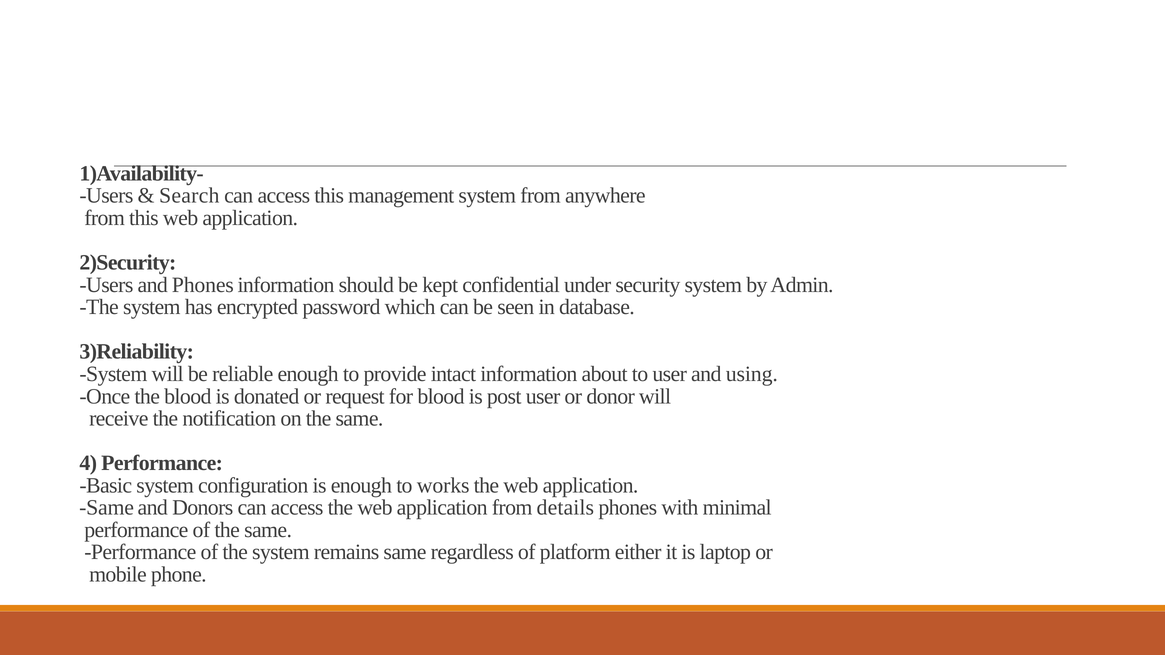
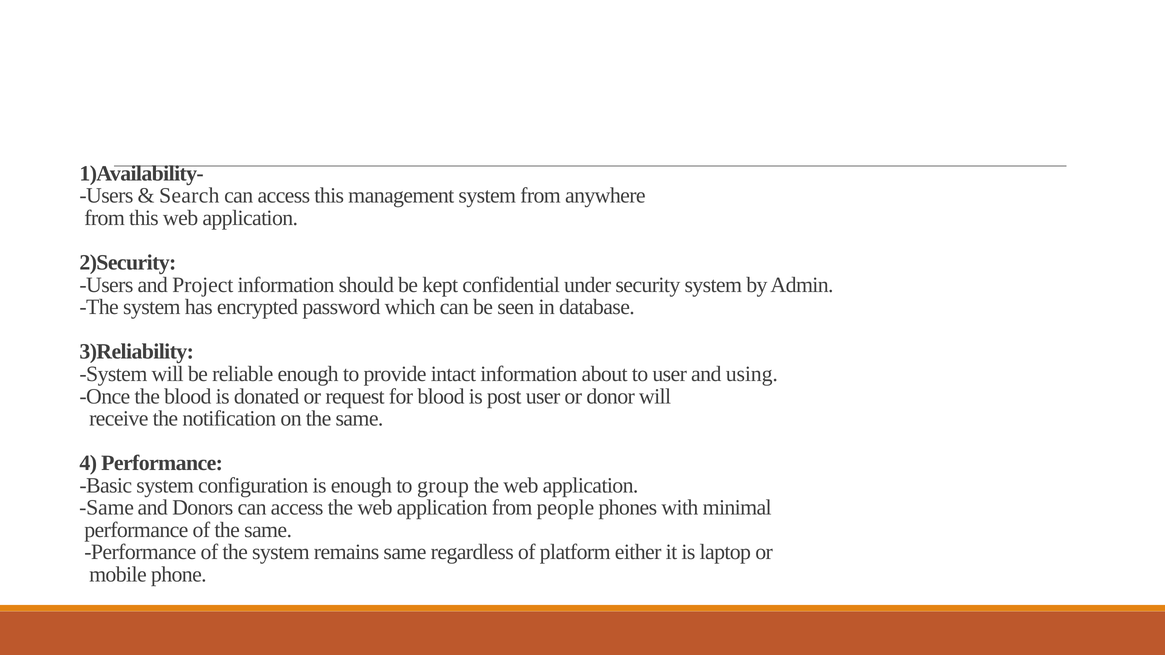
and Phones: Phones -> Project (203, 285)
works: works -> group (443, 486)
details: details -> people (565, 508)
